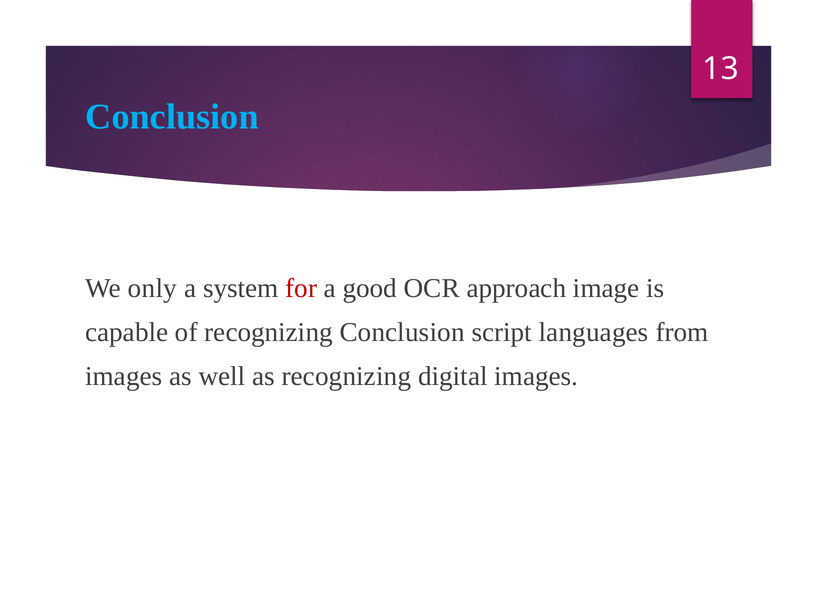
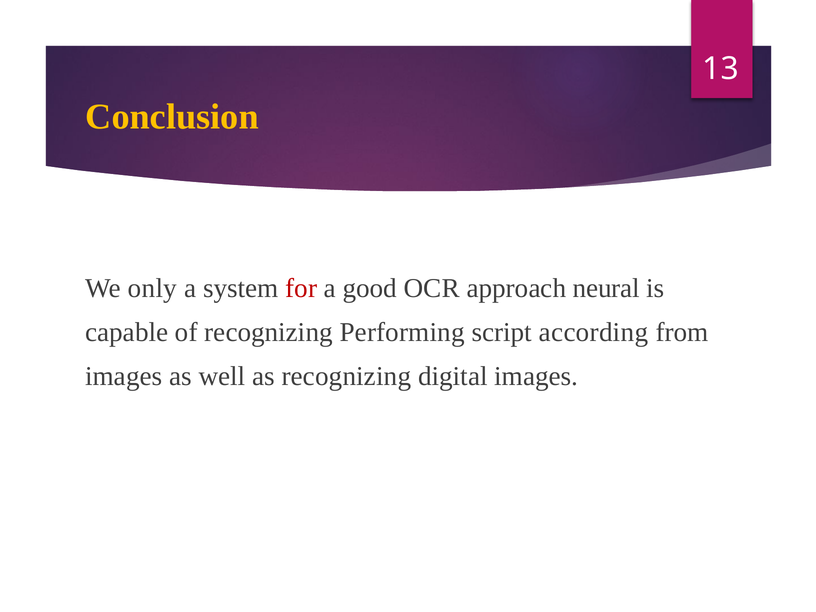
Conclusion colour: light blue -> yellow (172, 117)
image: image -> neural (606, 288)
recognizing Conclusion: Conclusion -> Performing (402, 332)
languages: languages -> according (594, 332)
